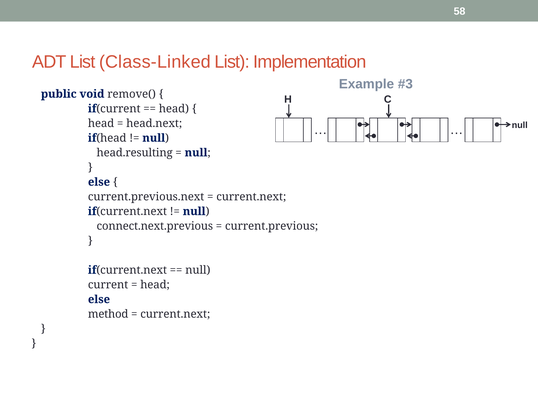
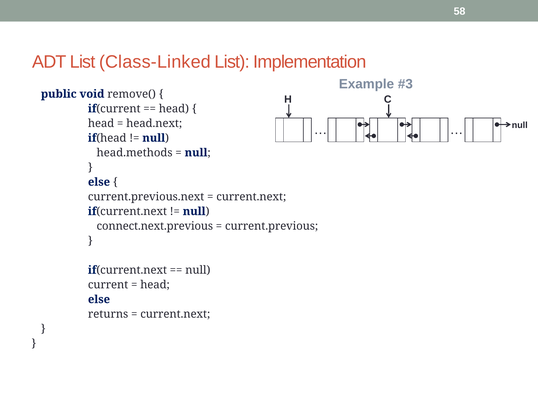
head.resulting: head.resulting -> head.methods (135, 152)
method: method -> returns (108, 314)
